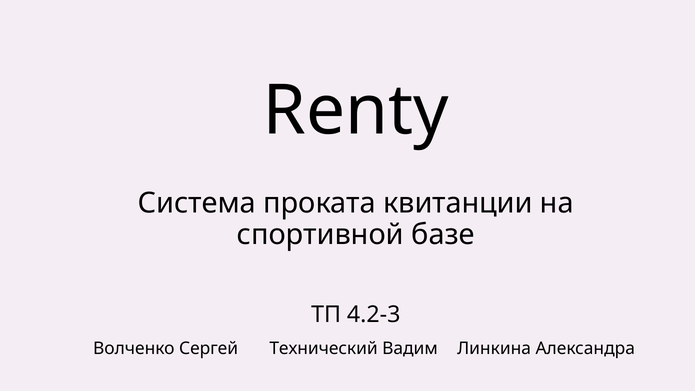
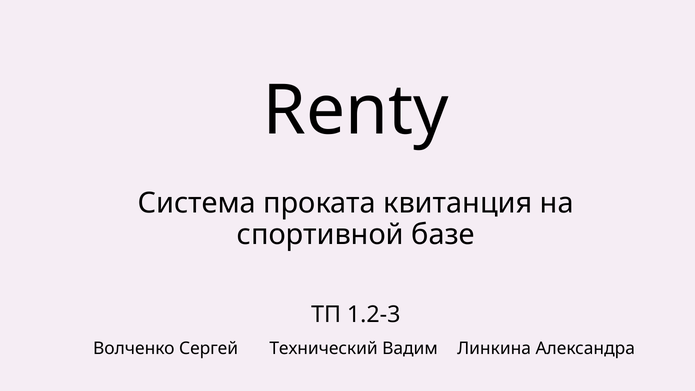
квитанции: квитанции -> квитанция (458, 203)
4.2-3: 4.2-3 -> 1.2-3 (374, 315)
